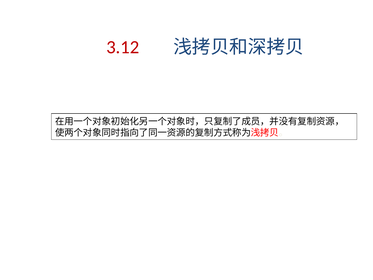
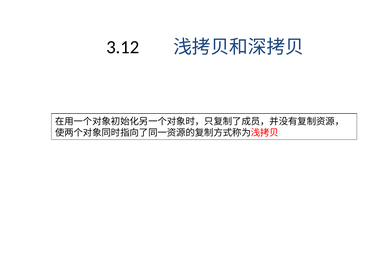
3.12 colour: red -> black (123, 47)
